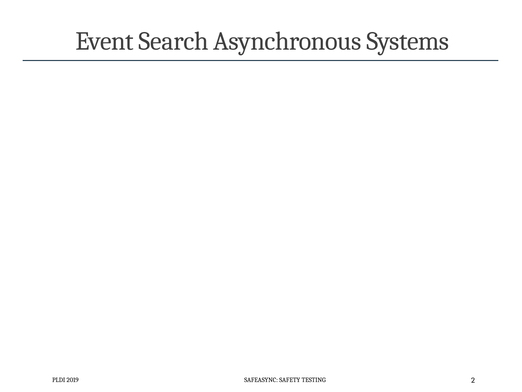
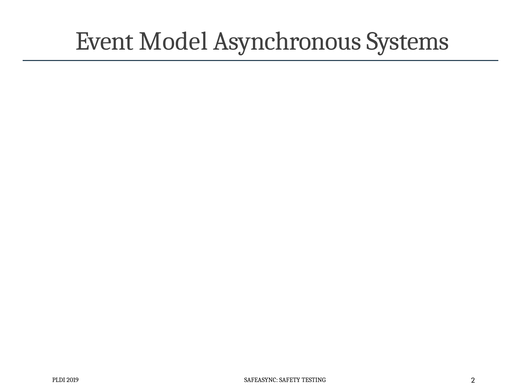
Search: Search -> Model (173, 41)
